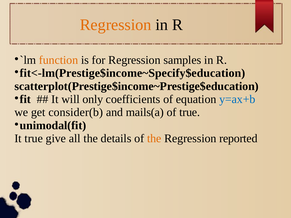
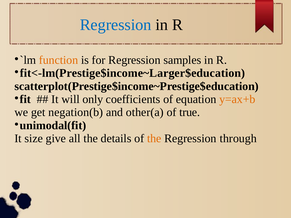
Regression colour: orange -> blue (116, 25)
fit<-lm(Prestige$income~Specify$education: fit<-lm(Prestige$income~Specify$education -> fit<-lm(Prestige$income~Larger$education (132, 73)
y=ax+b colour: blue -> orange (237, 99)
consider(b: consider(b -> negation(b (76, 112)
mails(a: mails(a -> other(a (145, 112)
It true: true -> size (34, 139)
reported: reported -> through (238, 139)
